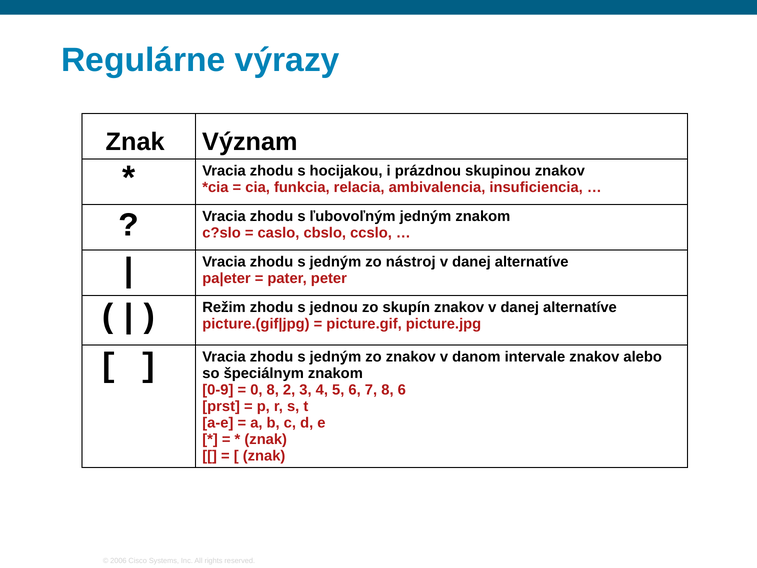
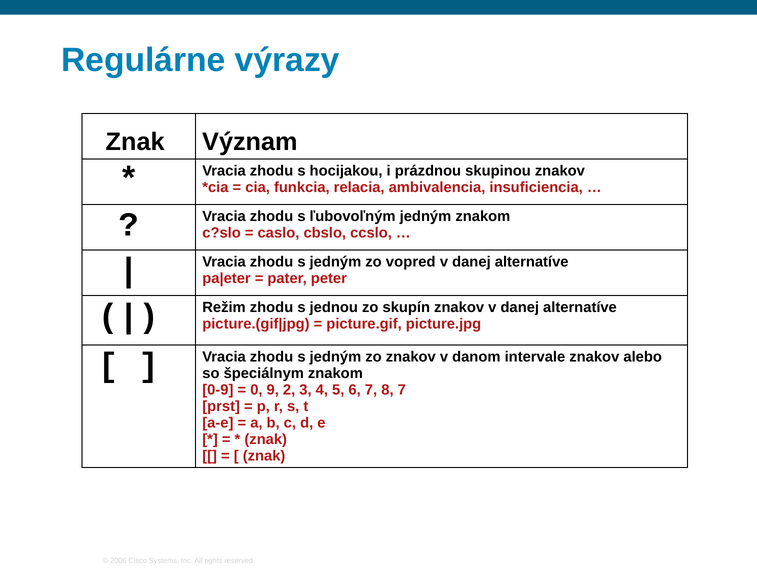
nástroj: nástroj -> vopred (411, 262)
0 8: 8 -> 9 (273, 390)
8 6: 6 -> 7 (402, 390)
